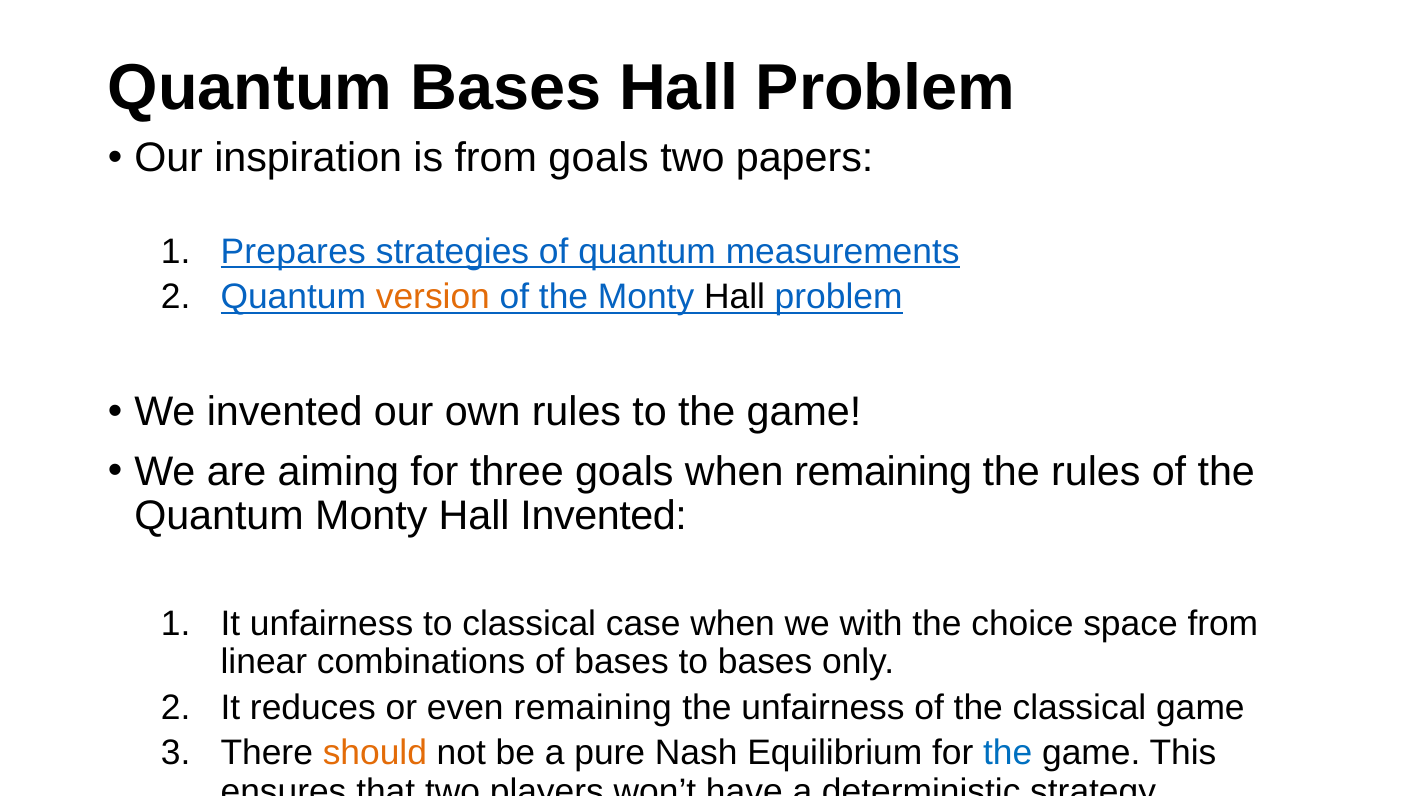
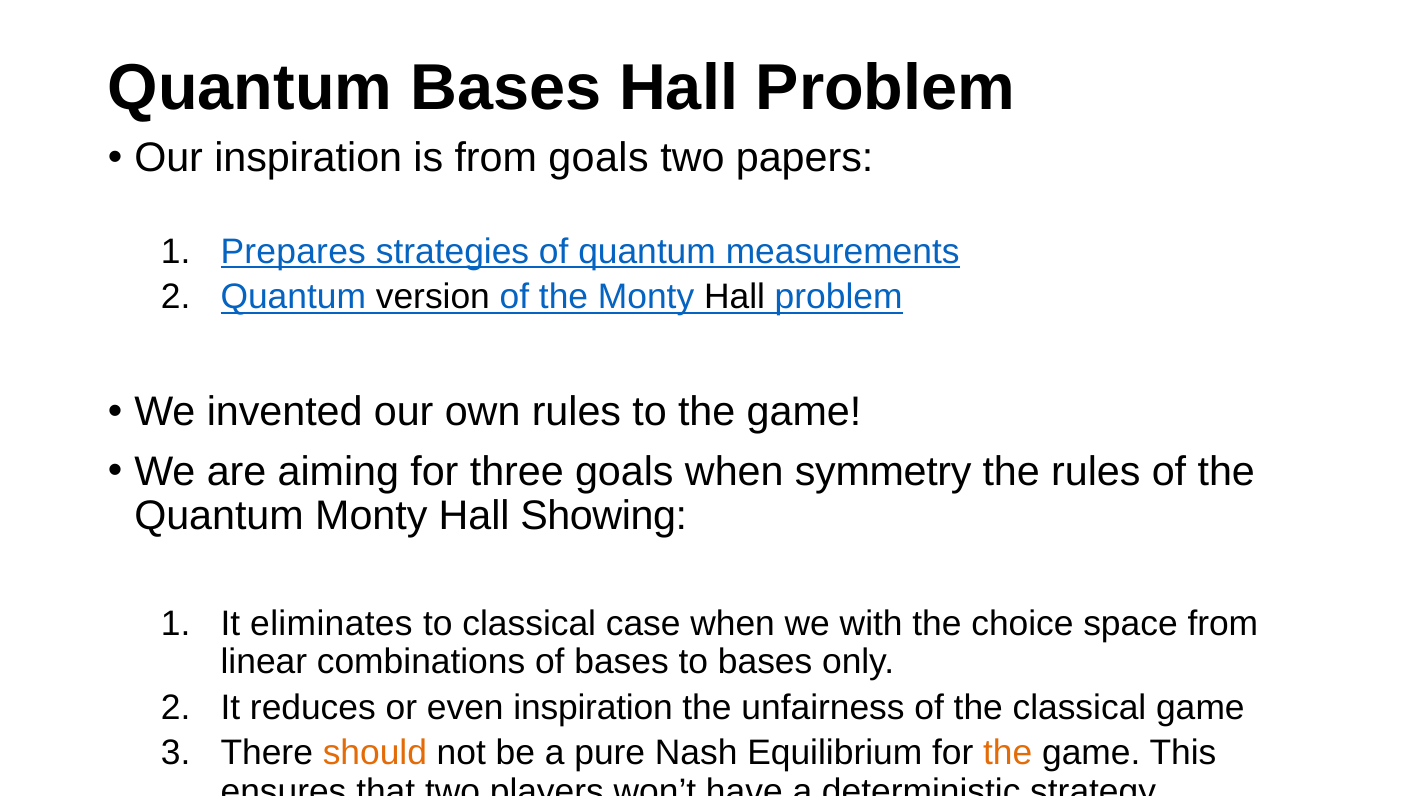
version colour: orange -> black (433, 297)
when remaining: remaining -> symmetry (883, 471)
Hall Invented: Invented -> Showing (604, 516)
It unfairness: unfairness -> eliminates (331, 624)
even remaining: remaining -> inspiration (593, 708)
the colour: blue -> orange (1008, 753)
